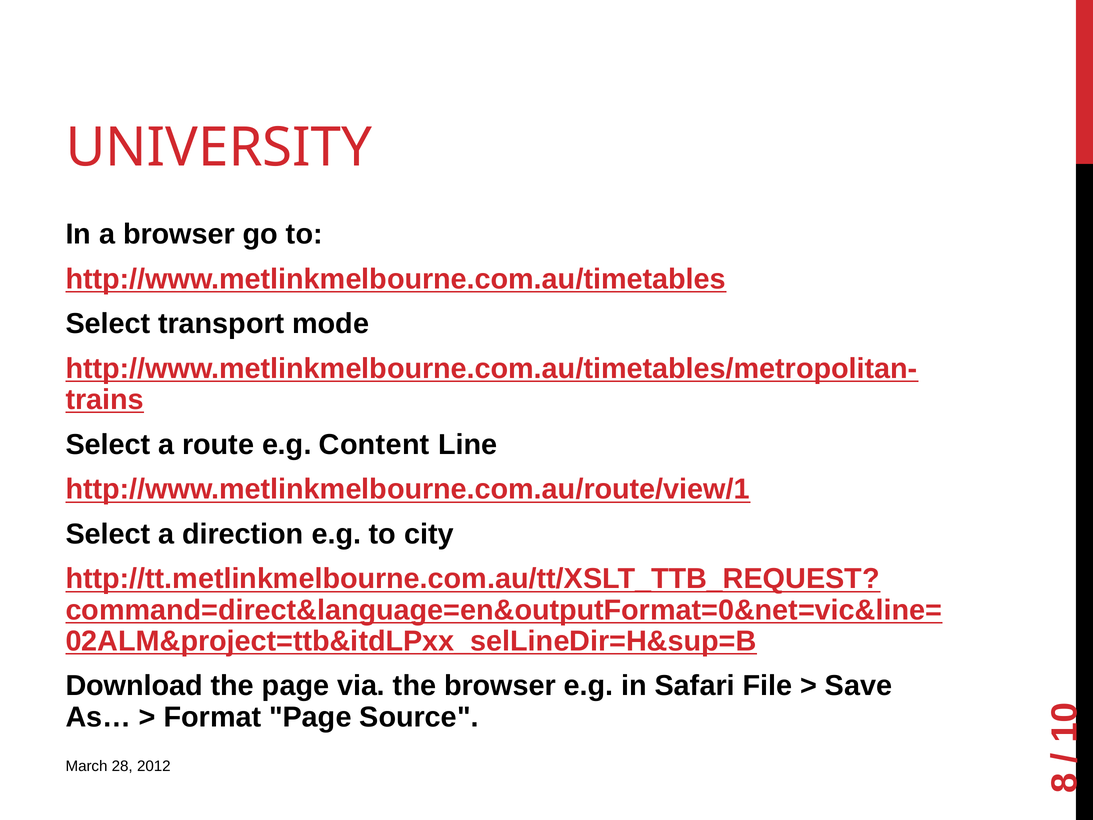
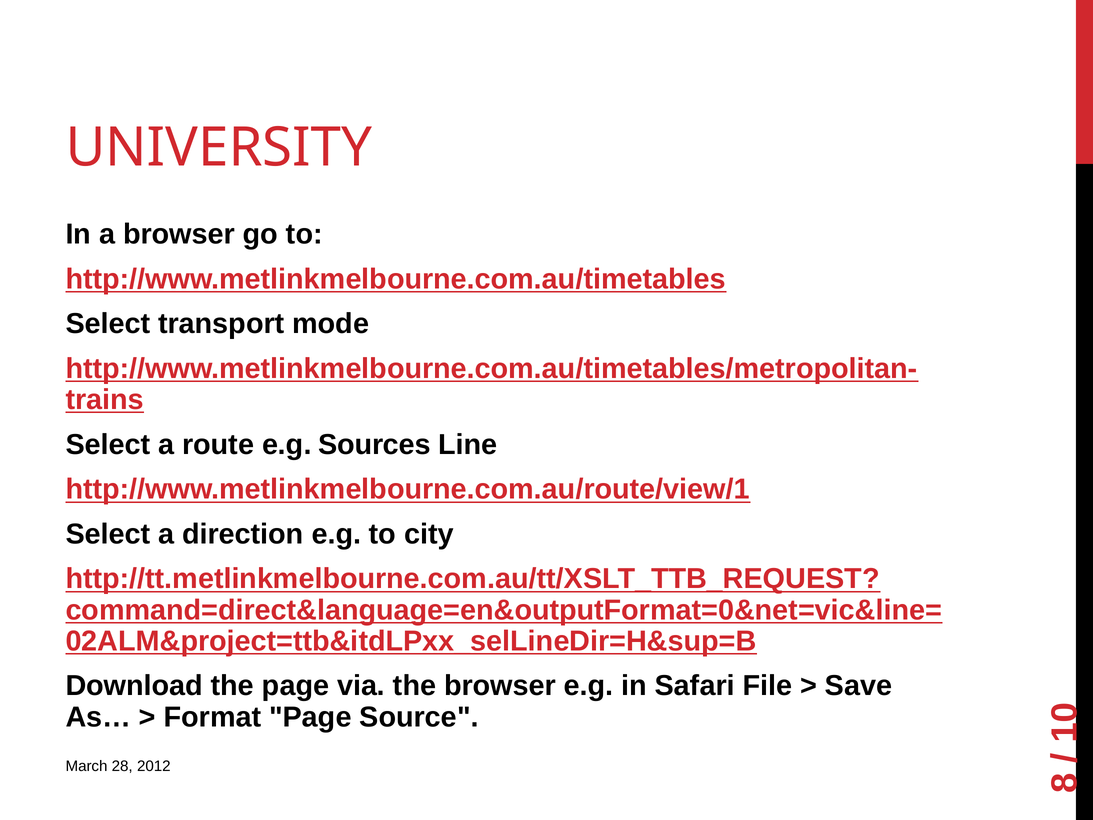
Content: Content -> Sources (374, 444)
